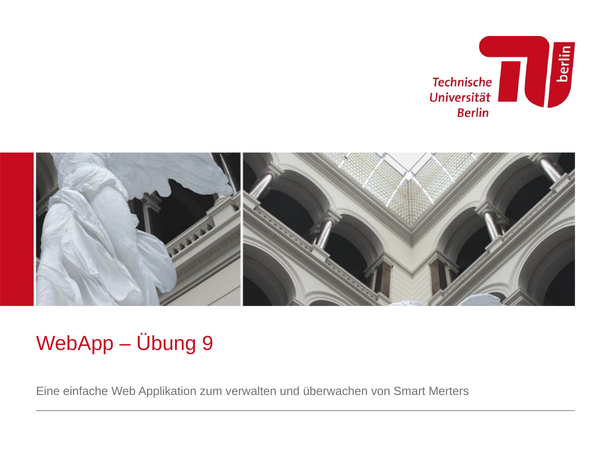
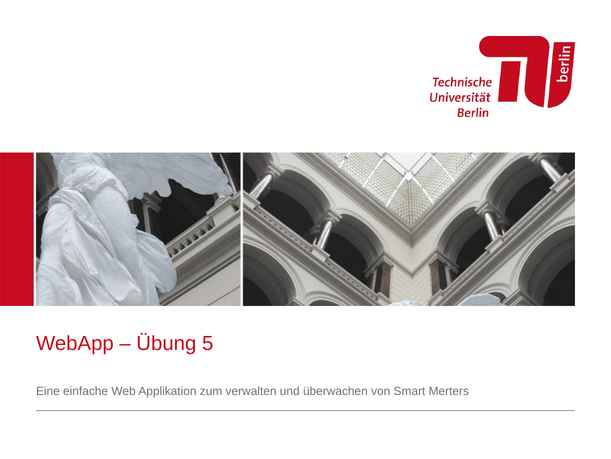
9: 9 -> 5 (208, 343)
